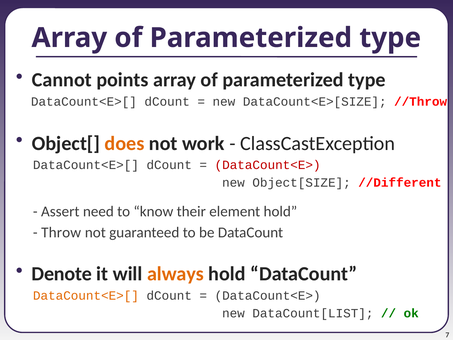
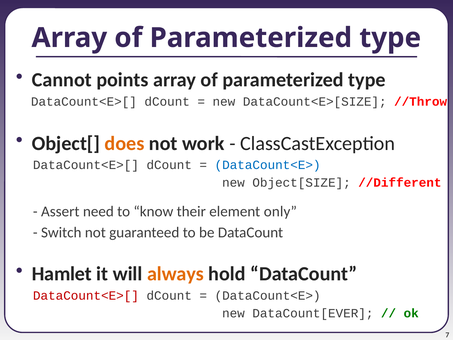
DataCount<E> colour: red -> blue (268, 165)
element hold: hold -> only (280, 211)
Throw: Throw -> Switch (61, 232)
Denote: Denote -> Hamlet (62, 274)
DataCount<E>[ colour: orange -> red (86, 295)
DataCount[LIST: DataCount[LIST -> DataCount[EVER (313, 313)
